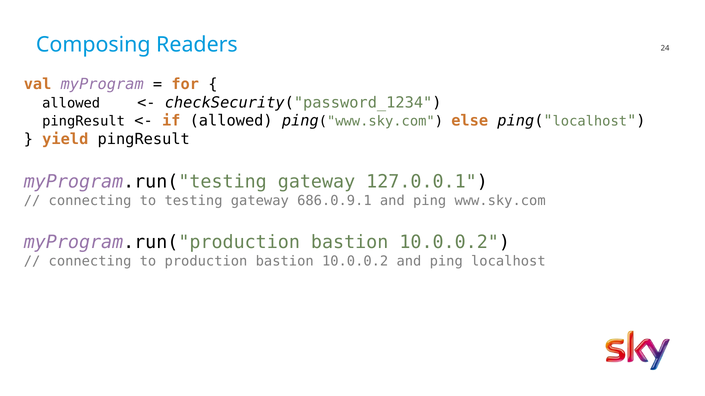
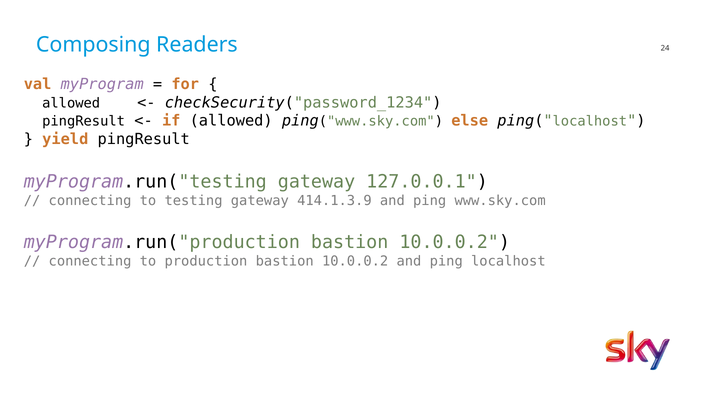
686.0.9.1: 686.0.9.1 -> 414.1.3.9 (334, 201)
